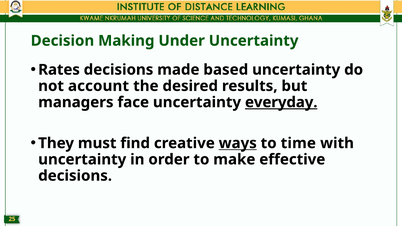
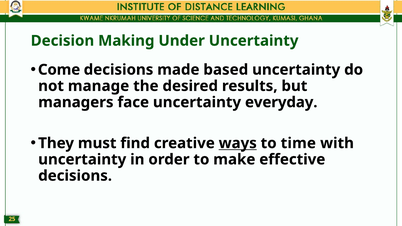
Rates: Rates -> Come (59, 70)
account: account -> manage (99, 86)
everyday underline: present -> none (281, 102)
